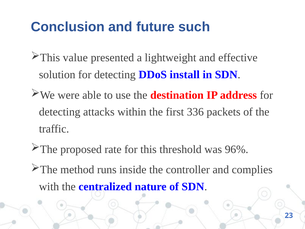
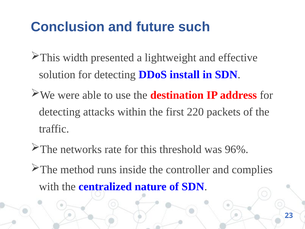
value: value -> width (75, 58)
336: 336 -> 220 (195, 112)
proposed: proposed -> networks (81, 149)
